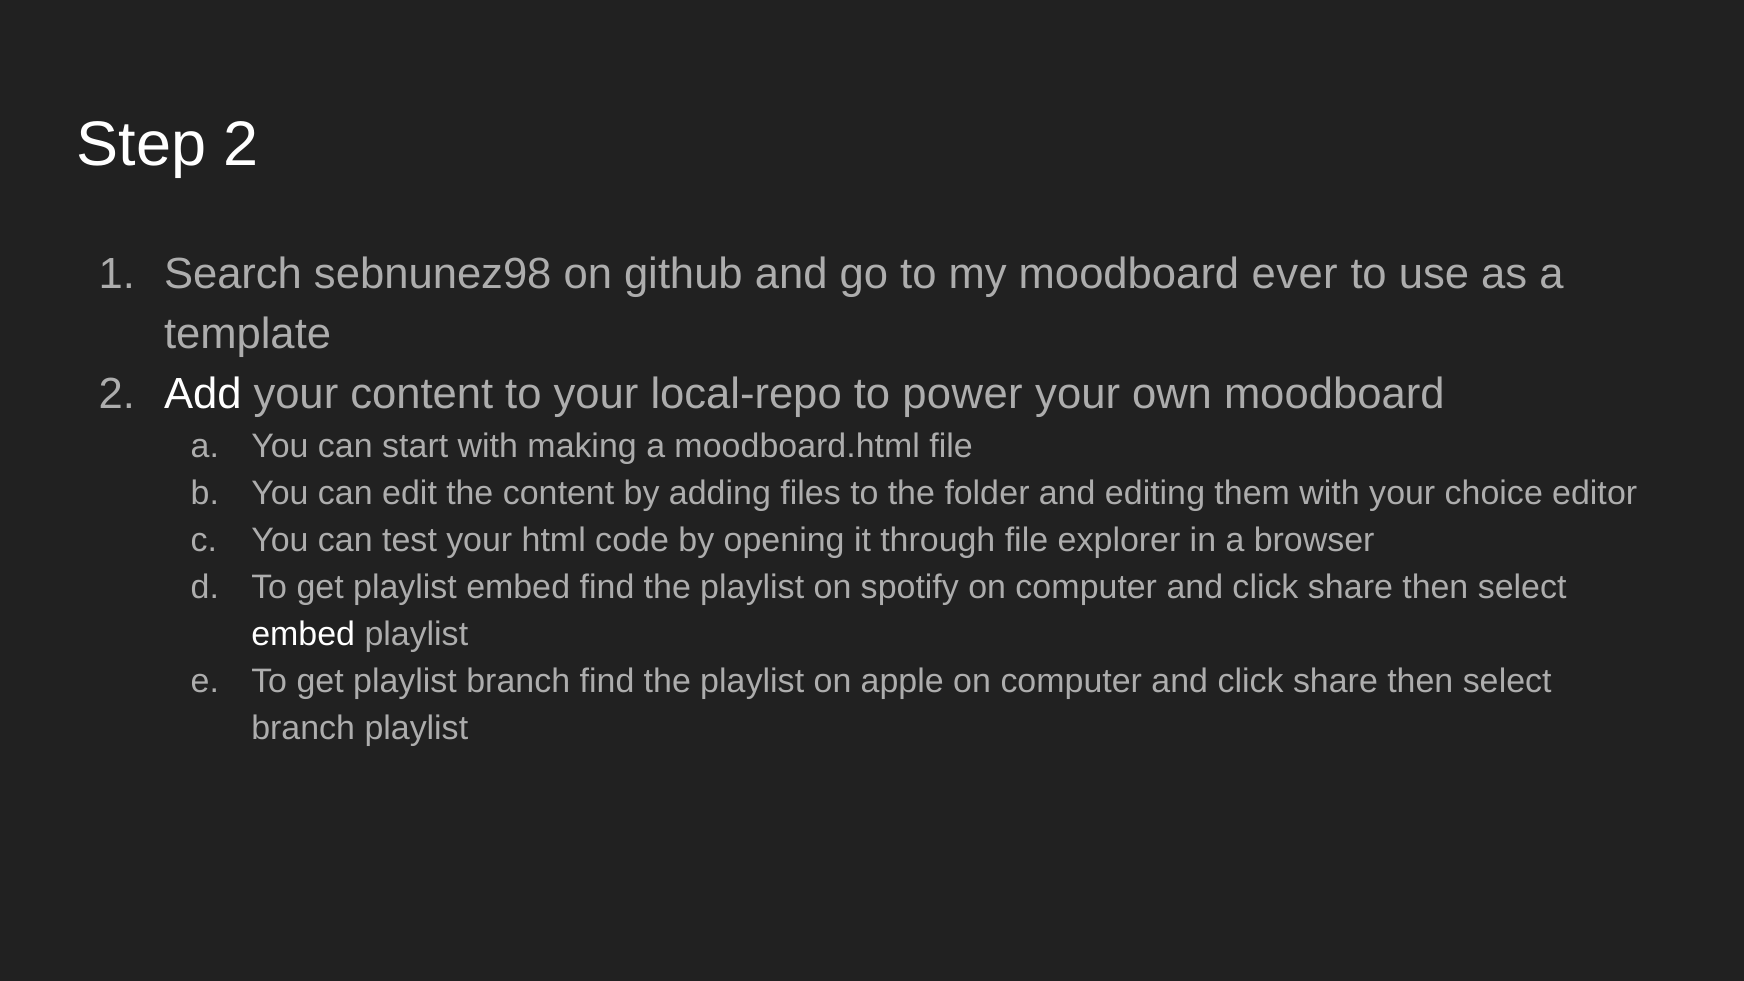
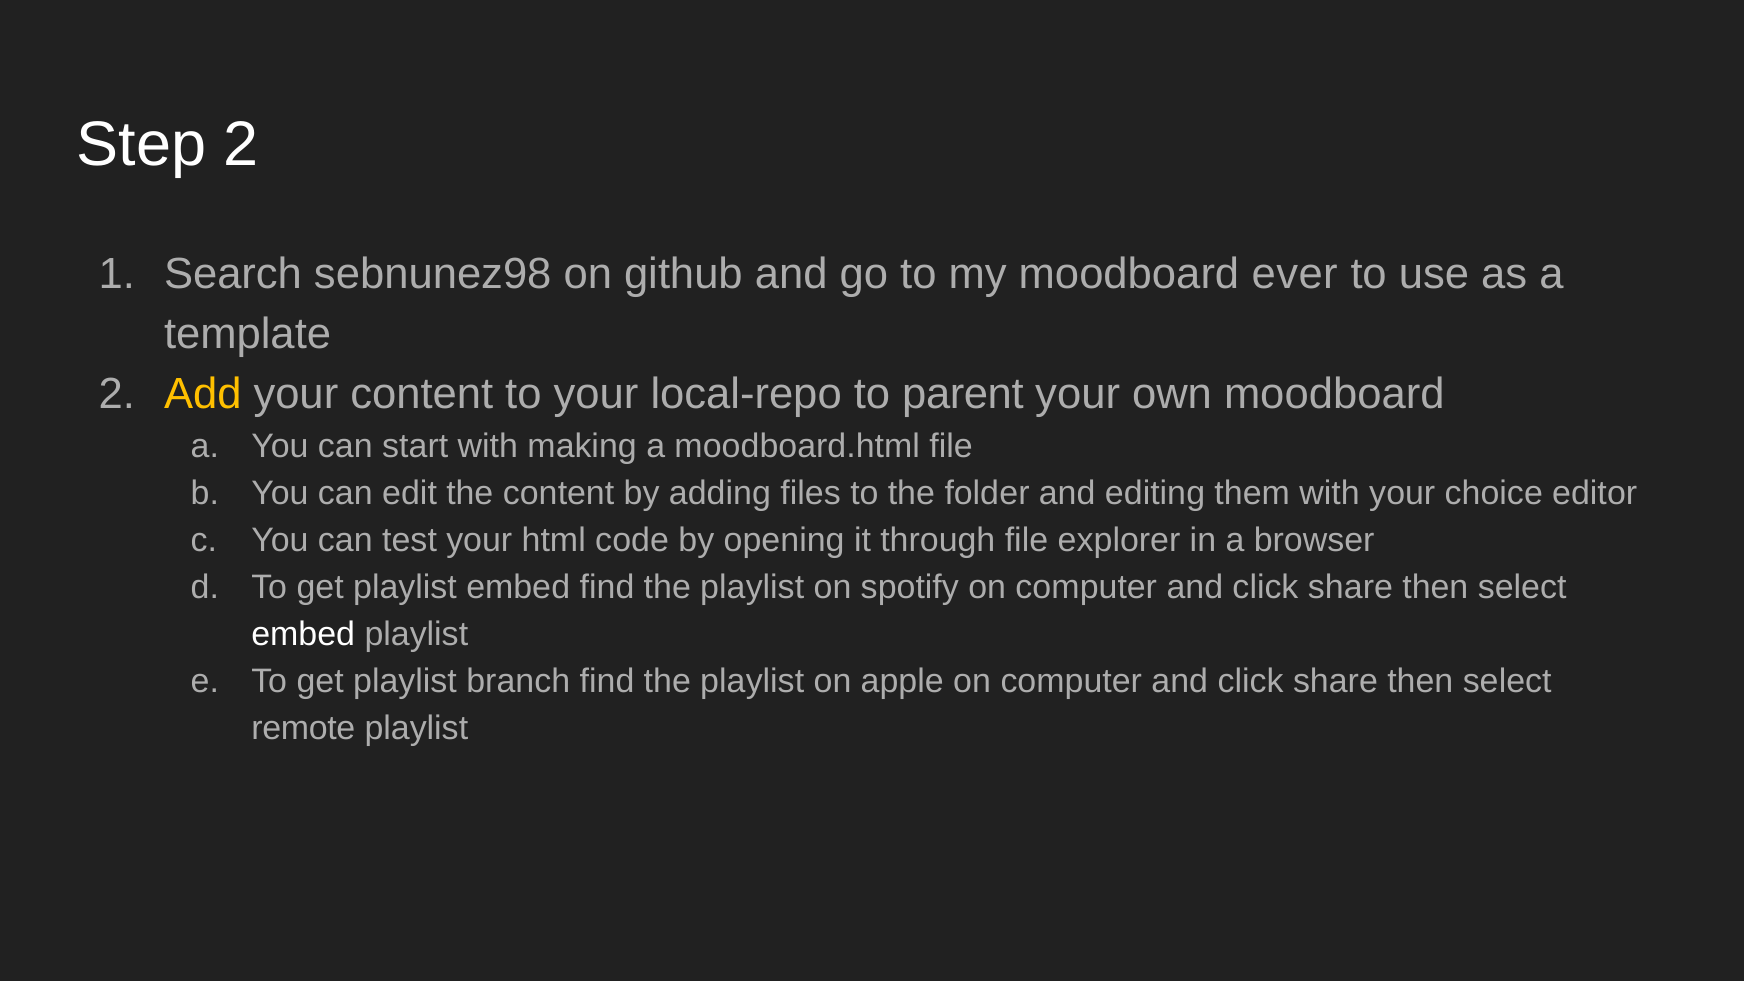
Add colour: white -> yellow (203, 395)
power: power -> parent (963, 395)
branch: branch -> remote (303, 728)
